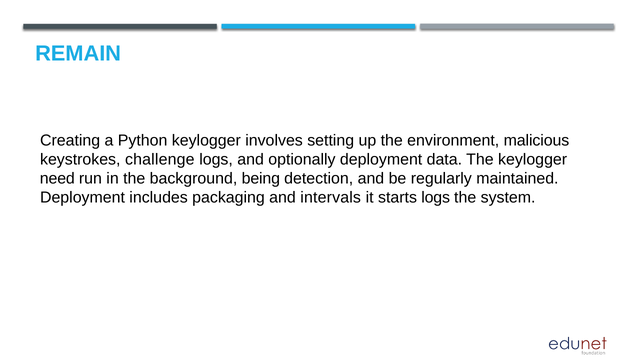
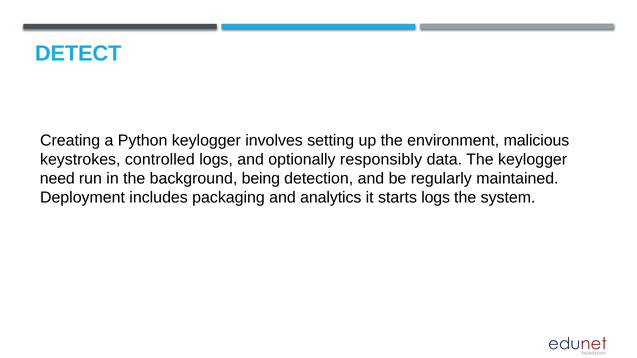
REMAIN: REMAIN -> DETECT (78, 54)
challenge: challenge -> controlled (160, 160)
optionally deployment: deployment -> responsibly (381, 160)
intervals: intervals -> analytics (331, 198)
